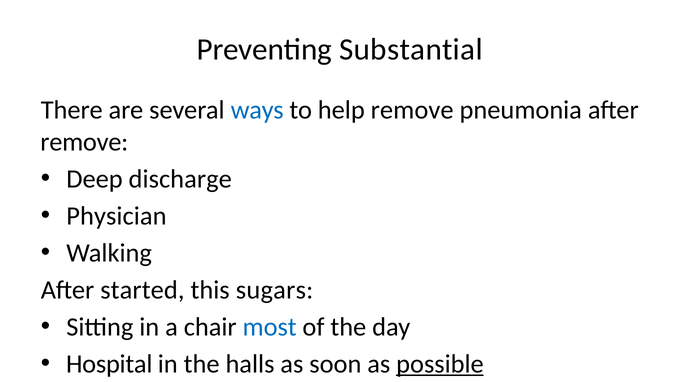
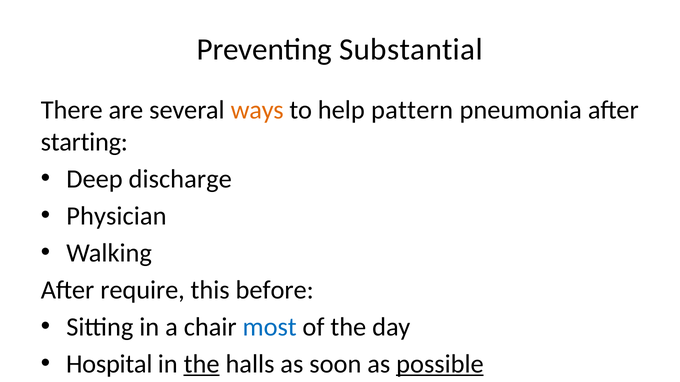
ways colour: blue -> orange (257, 110)
help remove: remove -> pattern (412, 110)
remove: remove -> starting (84, 142)
started: started -> require (143, 290)
sugars: sugars -> before (275, 290)
the underline: none -> present (202, 364)
